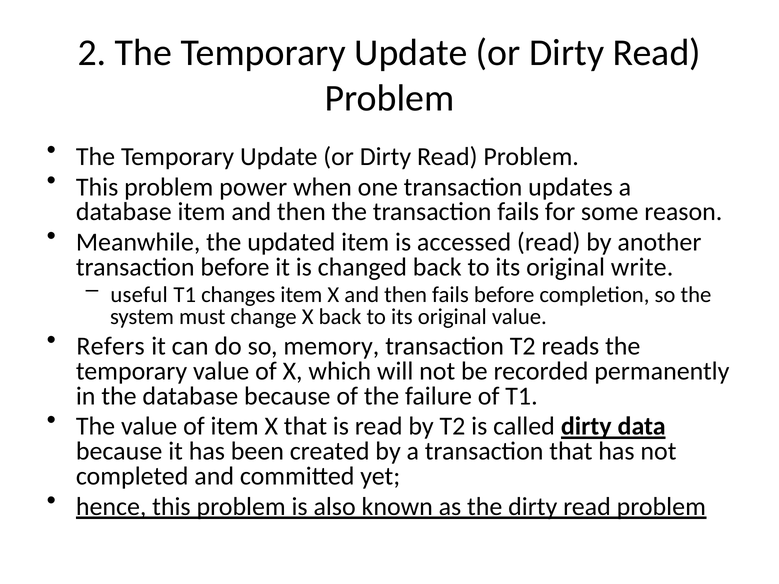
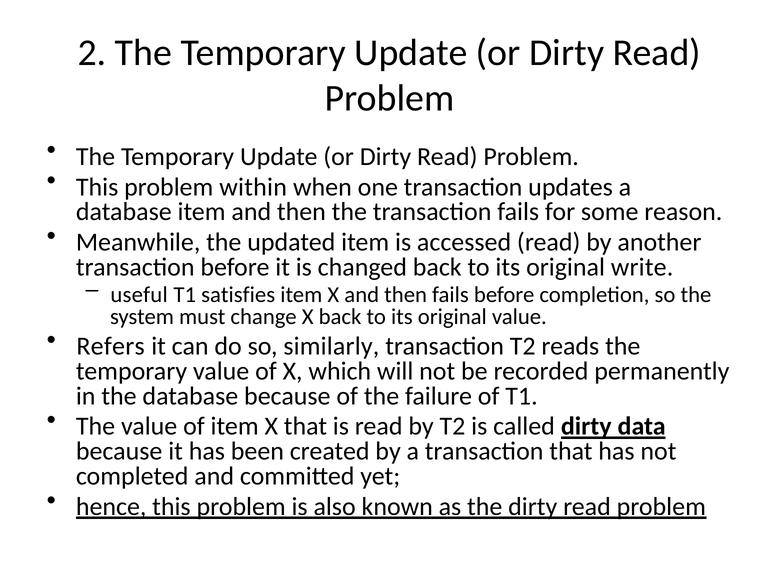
power: power -> within (253, 187)
changes: changes -> satisfies (238, 295)
memory: memory -> similarly (331, 346)
